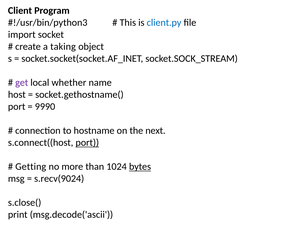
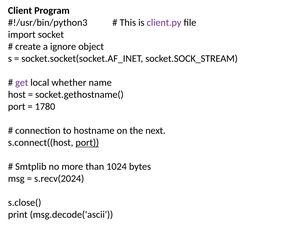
client.py colour: blue -> purple (164, 23)
taking: taking -> ignore (63, 47)
9990: 9990 -> 1780 (45, 107)
Getting: Getting -> Smtplib (31, 167)
bytes underline: present -> none (140, 167)
s.recv(9024: s.recv(9024 -> s.recv(2024 (59, 179)
